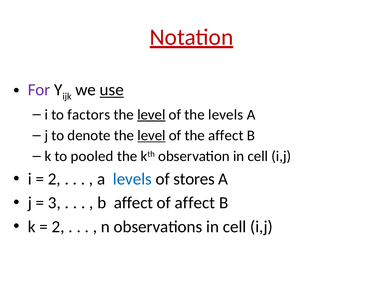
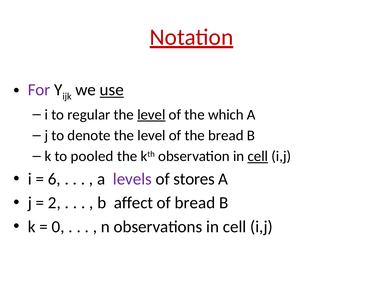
factors: factors -> regular (89, 115)
the levels: levels -> which (226, 115)
level underline: present -> none (151, 136)
the affect: affect -> bread (226, 136)
cell underline: none -> present (258, 156)
2: 2 -> 6 (54, 179)
levels colour: blue -> purple (132, 179)
3: 3 -> 2 (54, 203)
of affect: affect -> bread (195, 203)
2: 2 -> 0 (58, 227)
